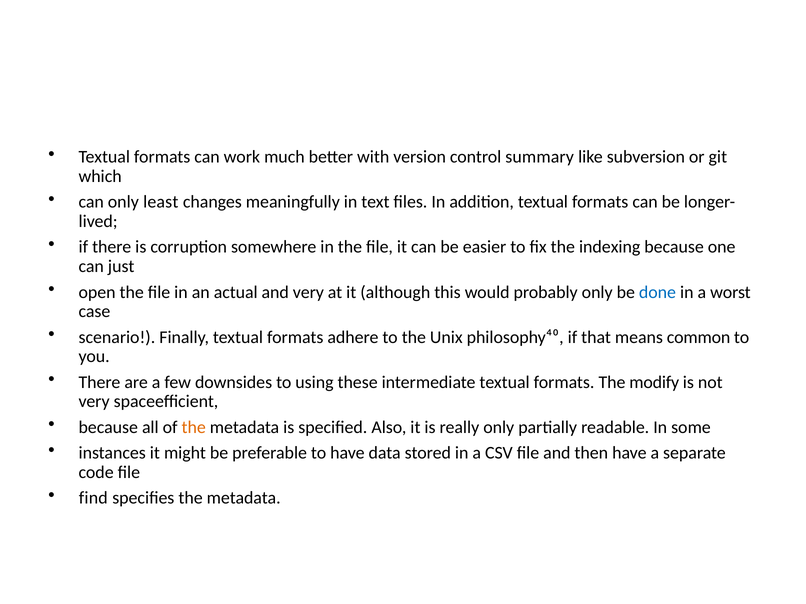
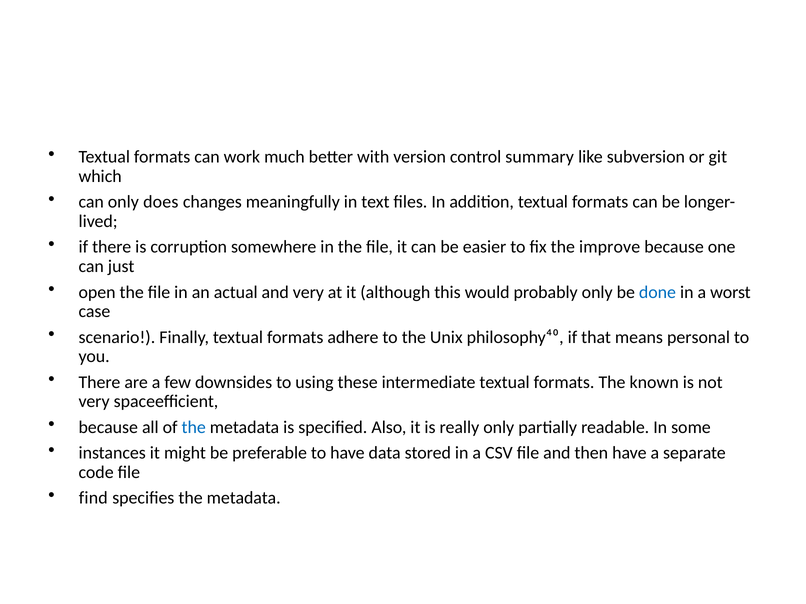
least: least -> does (161, 202)
indexing: indexing -> improve (610, 247)
common: common -> personal (698, 337)
modify: modify -> known (654, 383)
the colour: orange -> blue (194, 428)
